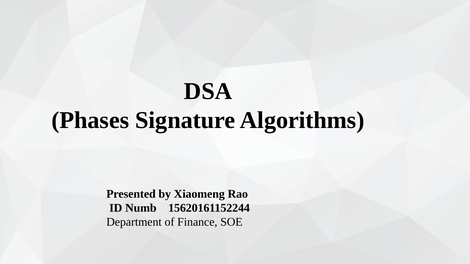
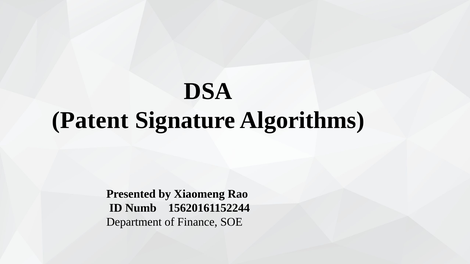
Phases: Phases -> Patent (90, 120)
